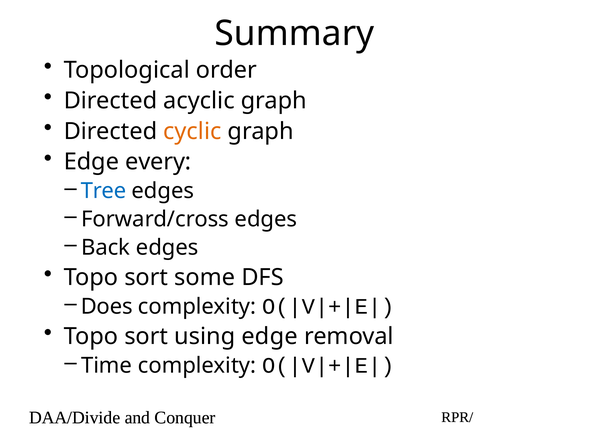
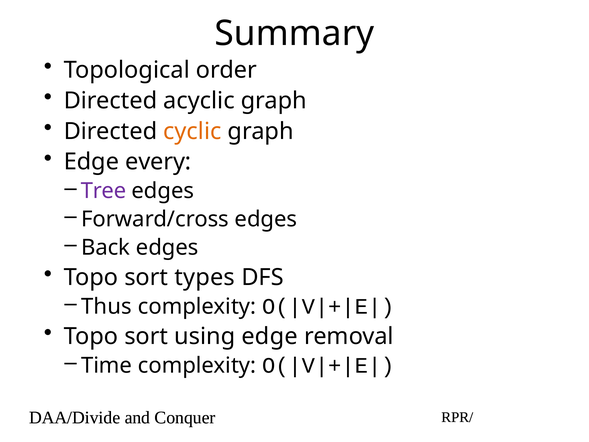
Tree colour: blue -> purple (104, 191)
some: some -> types (205, 277)
Does: Does -> Thus (106, 306)
